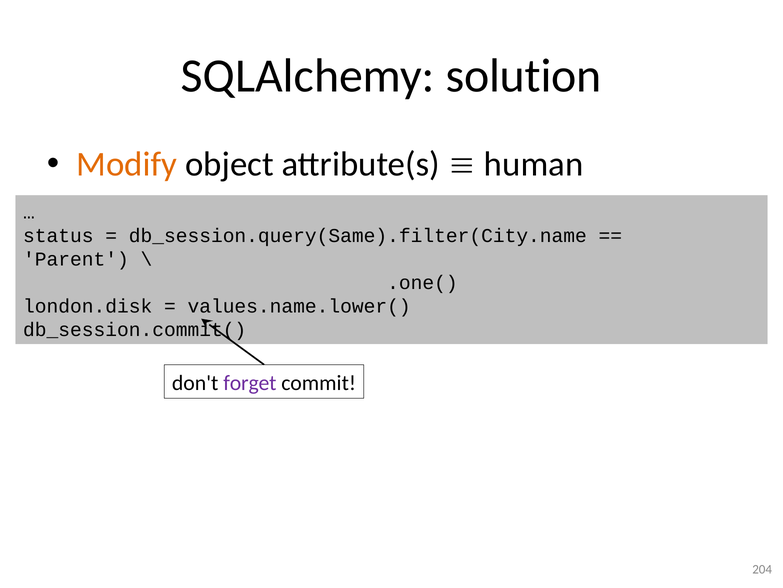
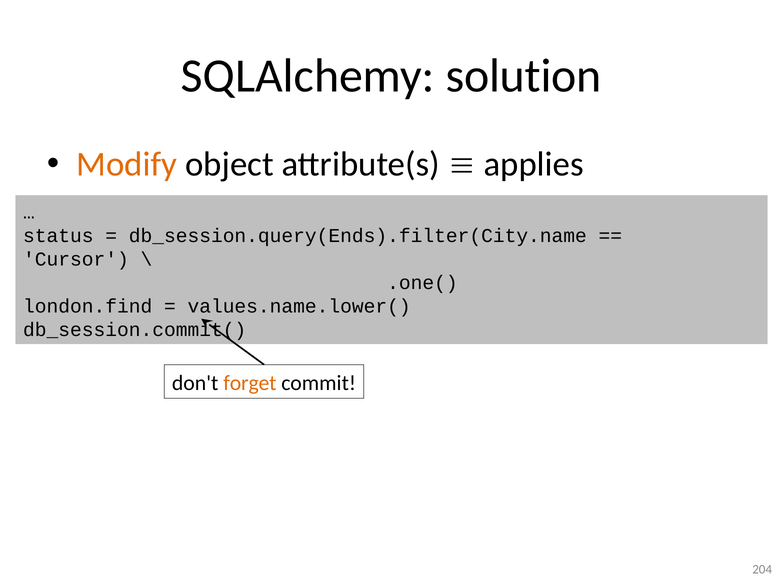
human: human -> applies (534, 164)
db_session.query(Same).filter(City.name: db_session.query(Same).filter(City.name -> db_session.query(Ends).filter(City.name (358, 235)
Parent: Parent -> Cursor (76, 259)
london.disk: london.disk -> london.find (88, 306)
forget colour: purple -> orange (250, 383)
